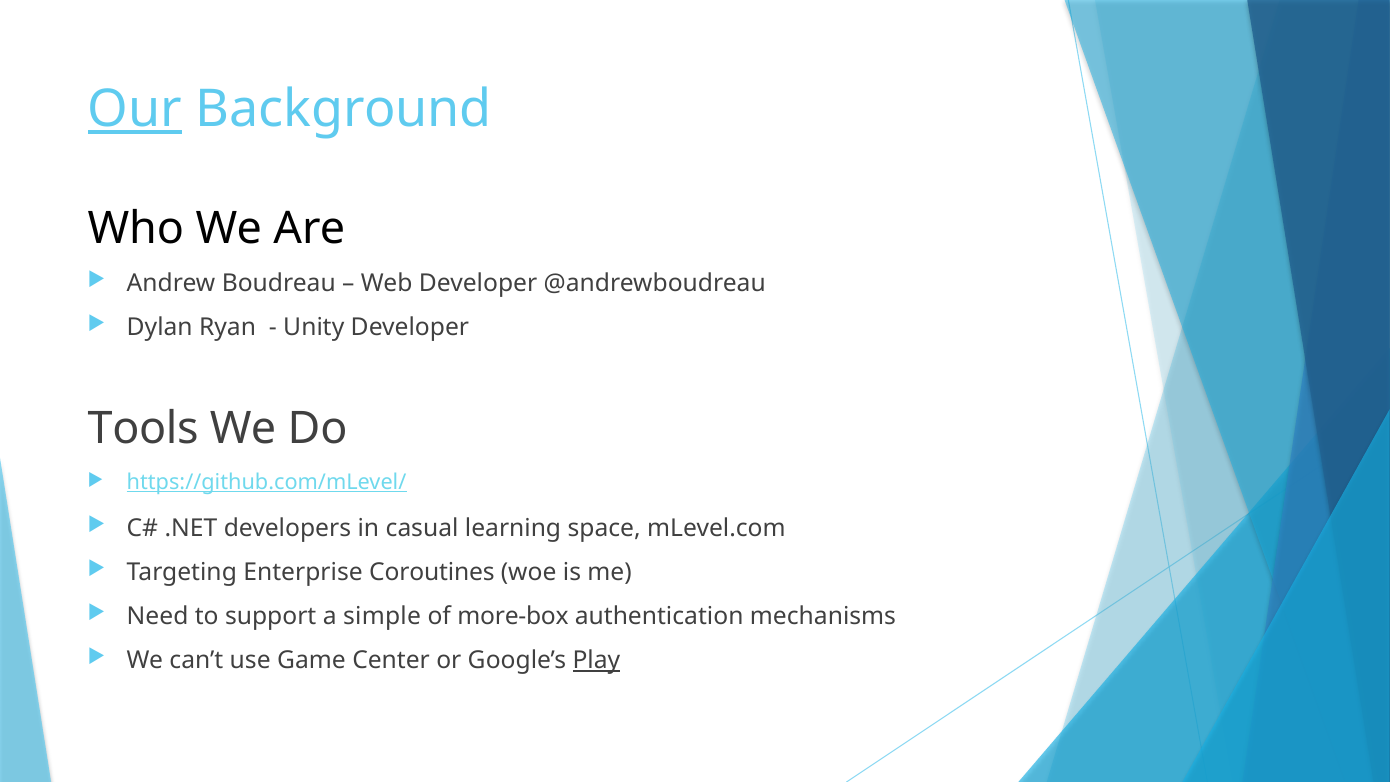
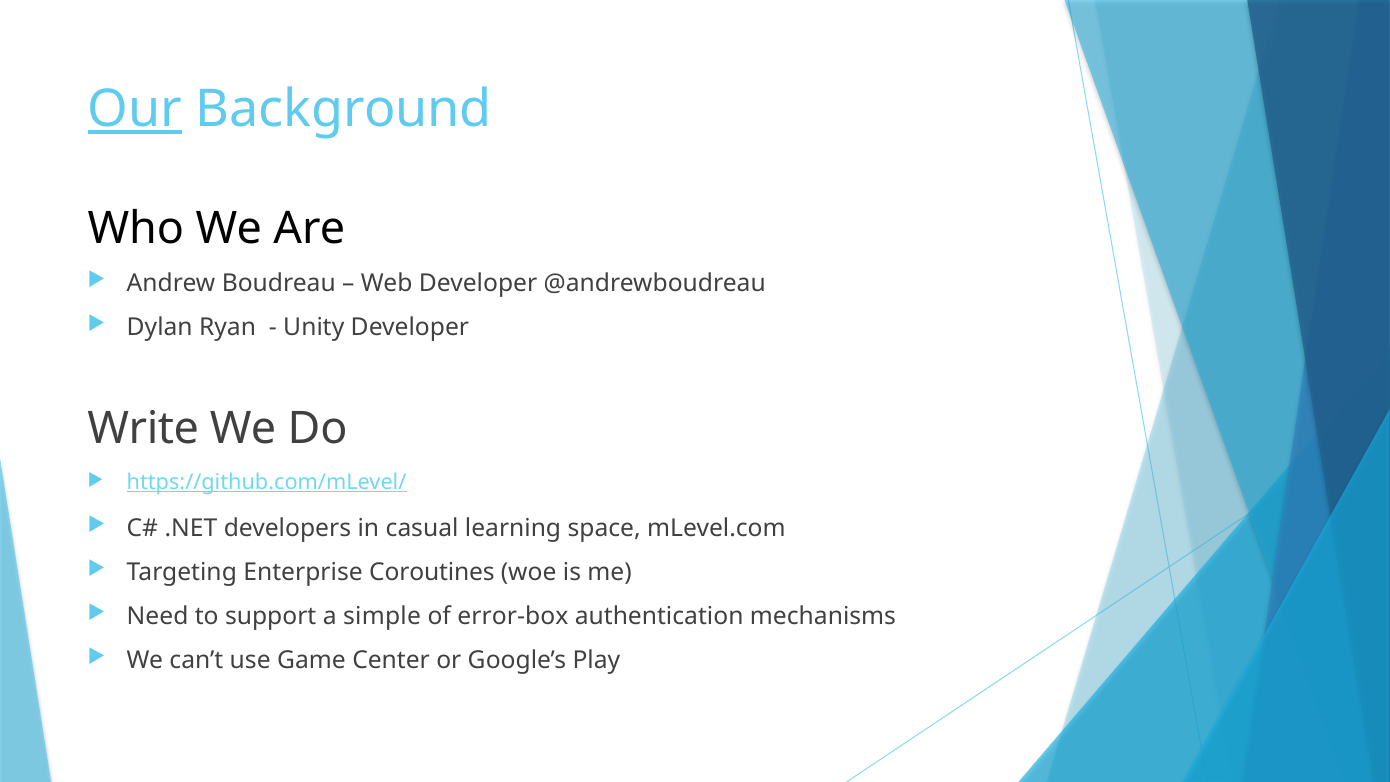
Tools: Tools -> Write (143, 429)
more-box: more-box -> error-box (513, 616)
Play underline: present -> none (596, 660)
